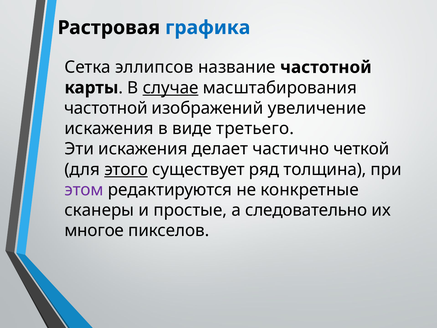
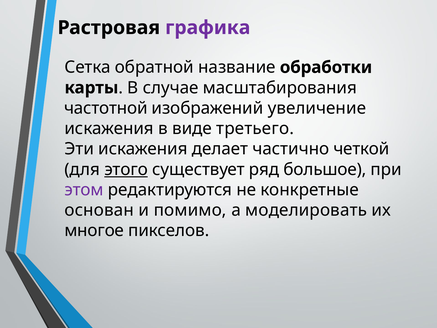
графика colour: blue -> purple (208, 28)
эллипсов: эллипсов -> обратной (154, 67)
название частотной: частотной -> обработки (326, 67)
случае underline: present -> none (171, 88)
толщина: толщина -> большое (325, 169)
сканеры: сканеры -> основан (99, 210)
простые: простые -> помимо (190, 210)
следовательно: следовательно -> моделировать (306, 210)
